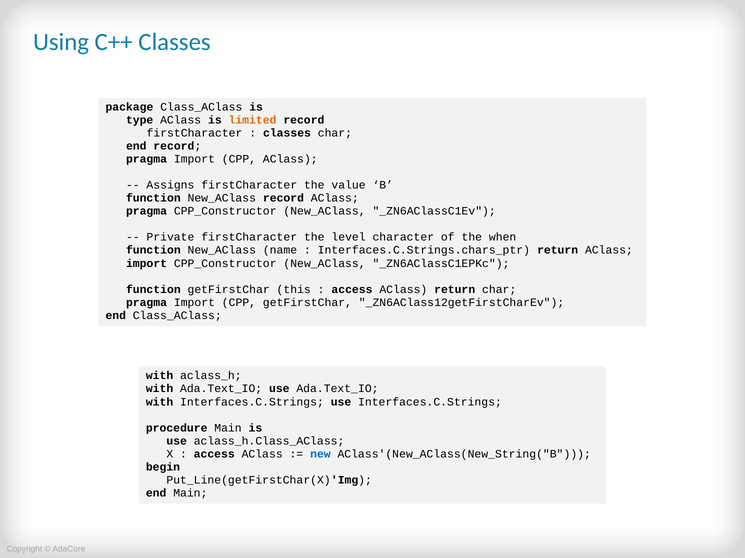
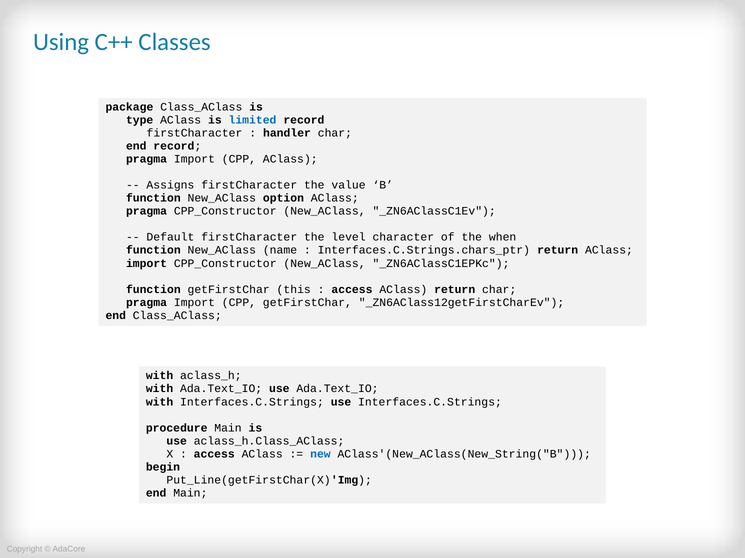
limited colour: orange -> blue (252, 120)
classes: classes -> handler (287, 133)
record: record -> option (283, 198)
Private: Private -> Default (170, 238)
